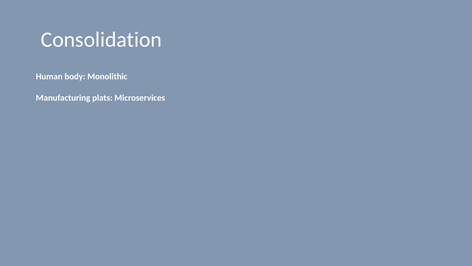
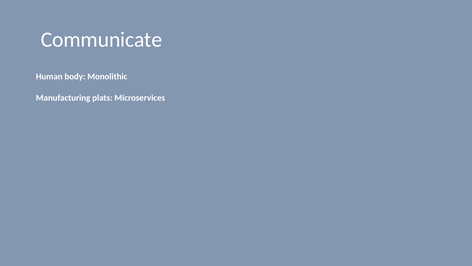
Consolidation: Consolidation -> Communicate (101, 40)
